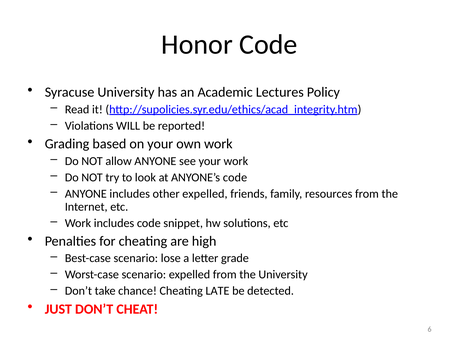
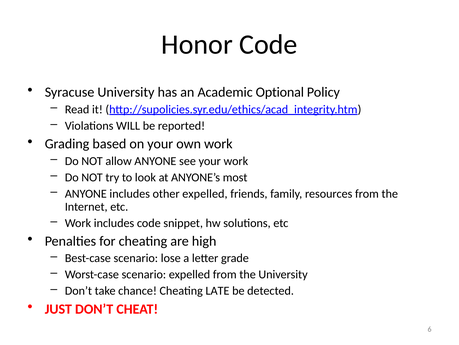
Lectures: Lectures -> Optional (280, 92)
ANYONE’s code: code -> most (235, 177)
